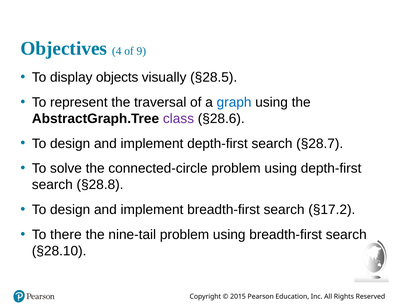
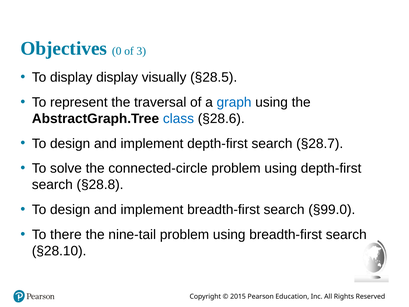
4: 4 -> 0 (117, 51)
9: 9 -> 3 (141, 51)
display objects: objects -> display (117, 77)
class colour: purple -> blue (178, 119)
§17.2: §17.2 -> §99.0 (332, 210)
